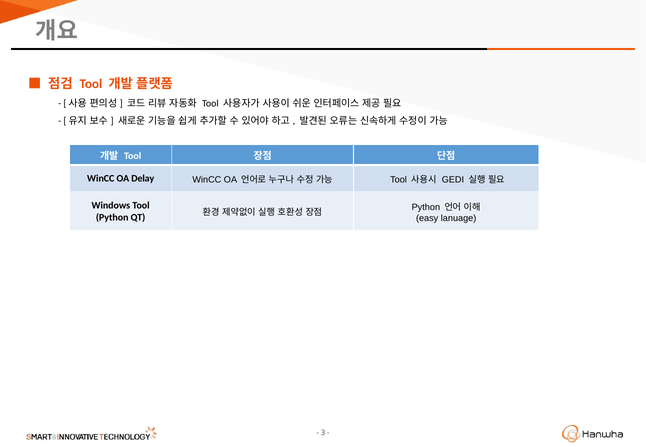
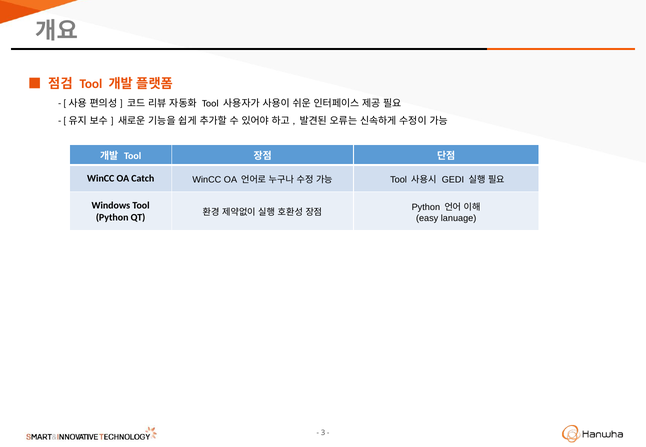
Delay: Delay -> Catch (143, 179)
